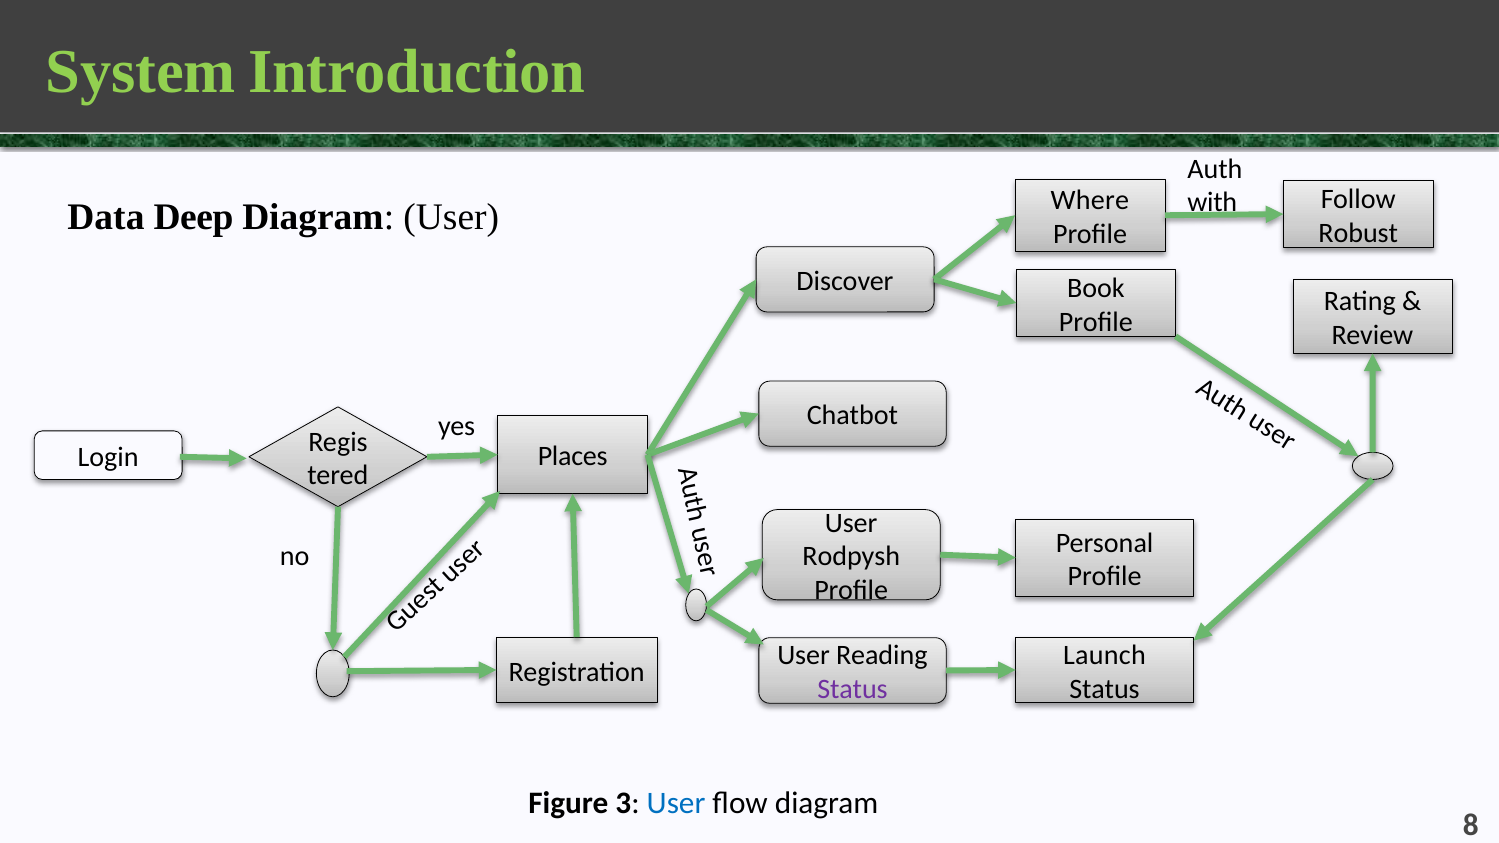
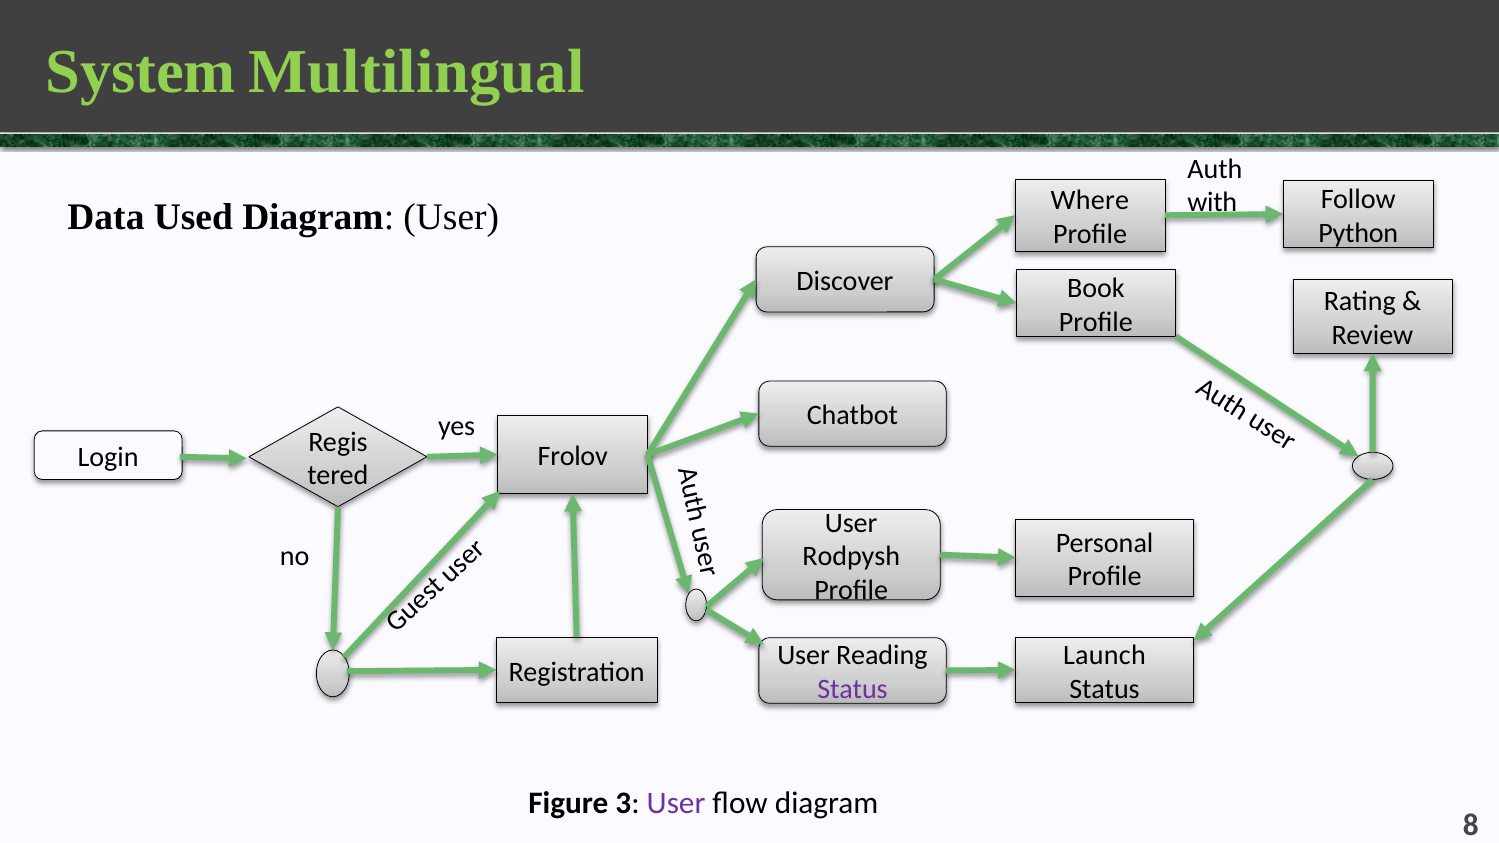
Introduction: Introduction -> Multilingual (416, 72)
Deep: Deep -> Used (193, 218)
Robust: Robust -> Python (1358, 233)
Places: Places -> Frolov (573, 457)
User colour: blue -> purple (676, 804)
